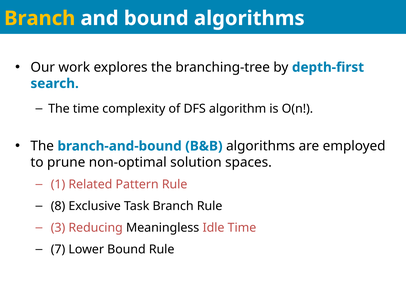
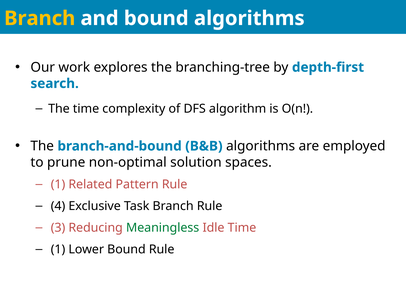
8: 8 -> 4 (58, 206)
Meaningless colour: black -> green (163, 228)
7: 7 -> 1 (58, 250)
